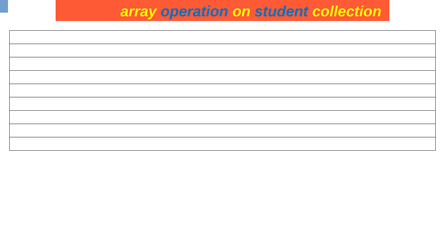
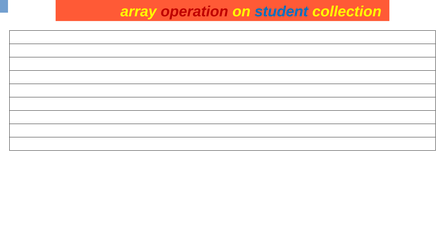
operation colour: blue -> red (195, 12)
